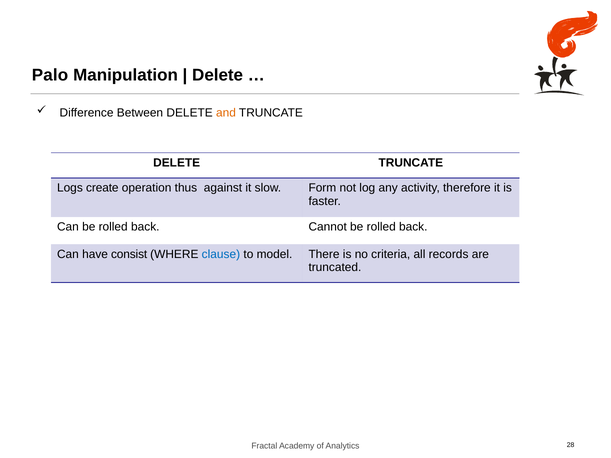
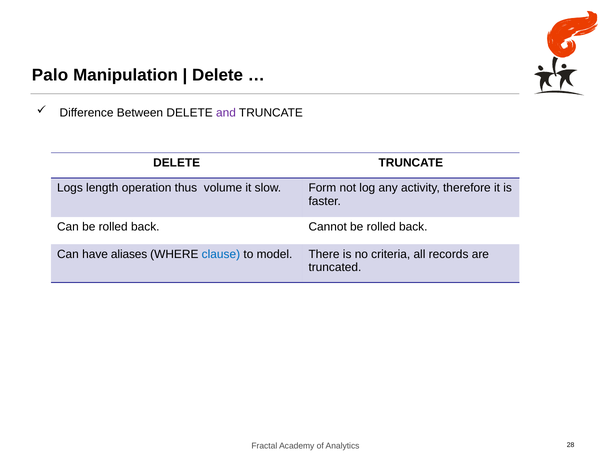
and colour: orange -> purple (226, 113)
create: create -> length (102, 188)
against: against -> volume (223, 188)
consist: consist -> aliases (129, 254)
